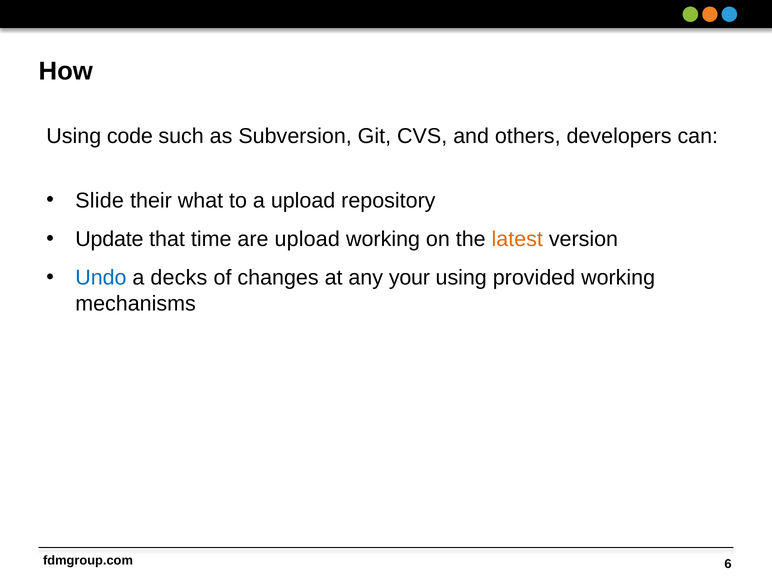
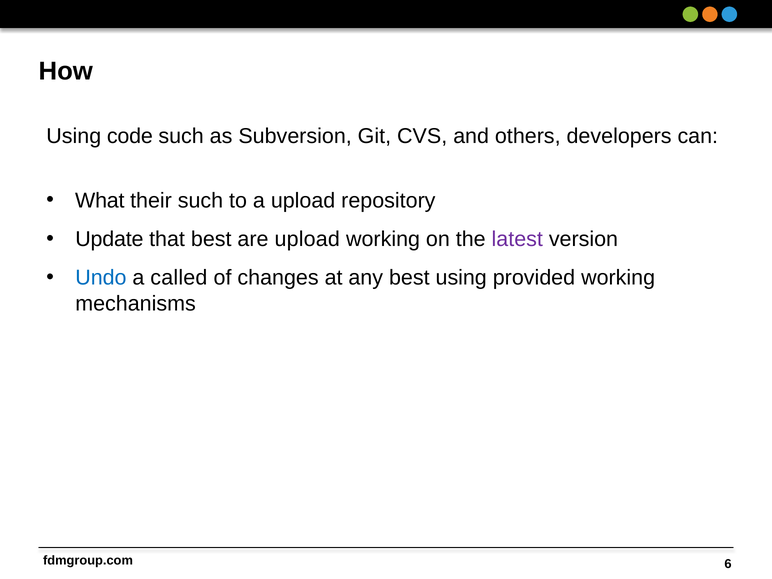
Slide: Slide -> What (100, 201)
their what: what -> such (200, 201)
that time: time -> best (211, 239)
latest colour: orange -> purple (517, 239)
decks: decks -> called (179, 278)
any your: your -> best (409, 278)
